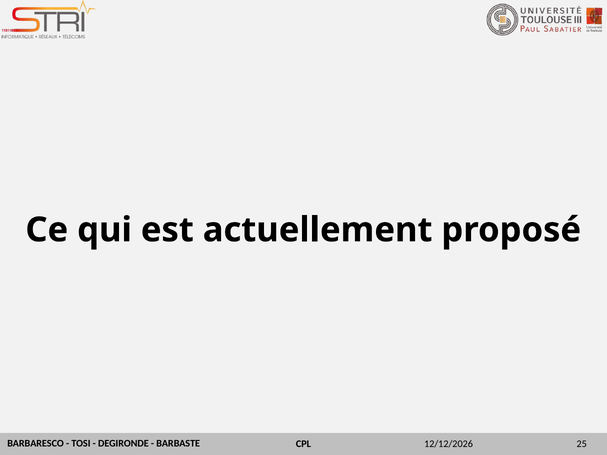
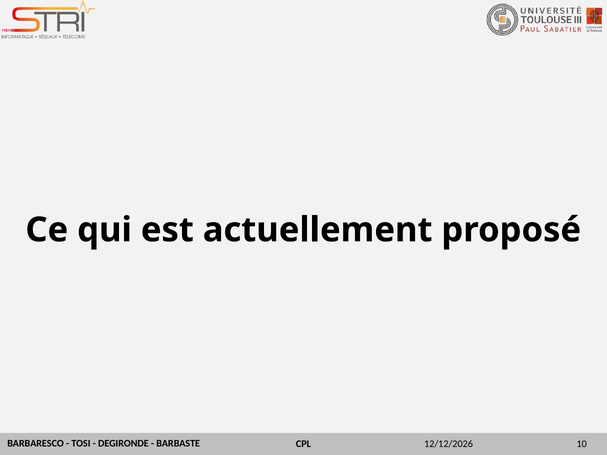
25: 25 -> 10 (582, 444)
